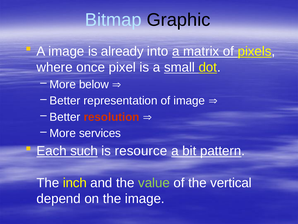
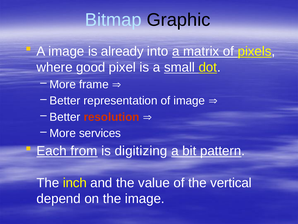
once: once -> good (91, 67)
below: below -> frame (94, 84)
such: such -> from (84, 151)
resource: resource -> digitizing (141, 151)
value colour: light green -> white (154, 182)
